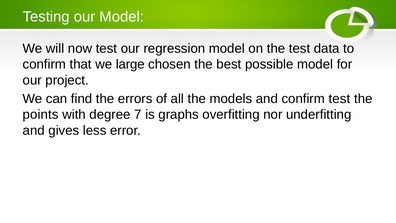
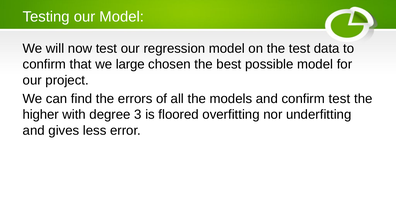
points: points -> higher (41, 114)
7: 7 -> 3 (138, 114)
graphs: graphs -> floored (179, 114)
